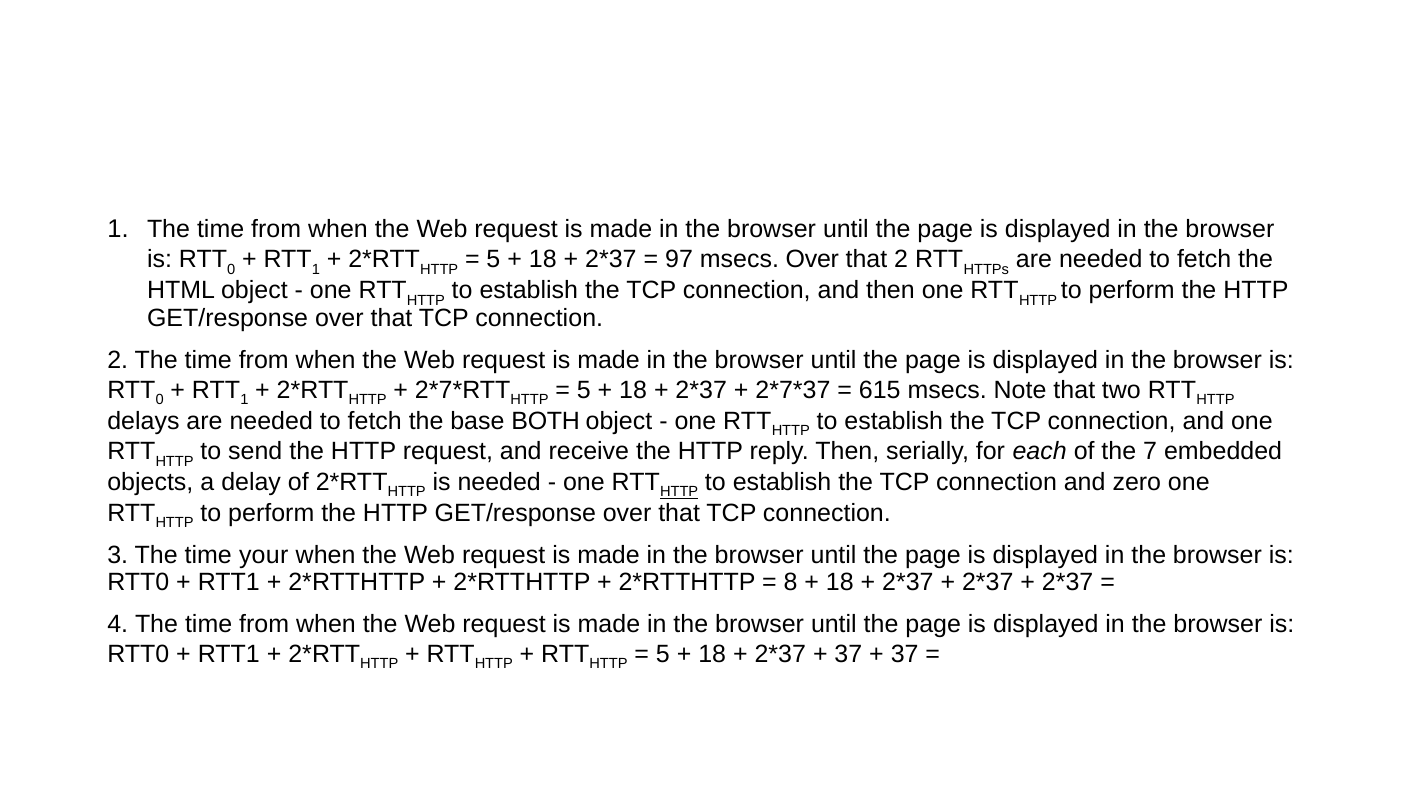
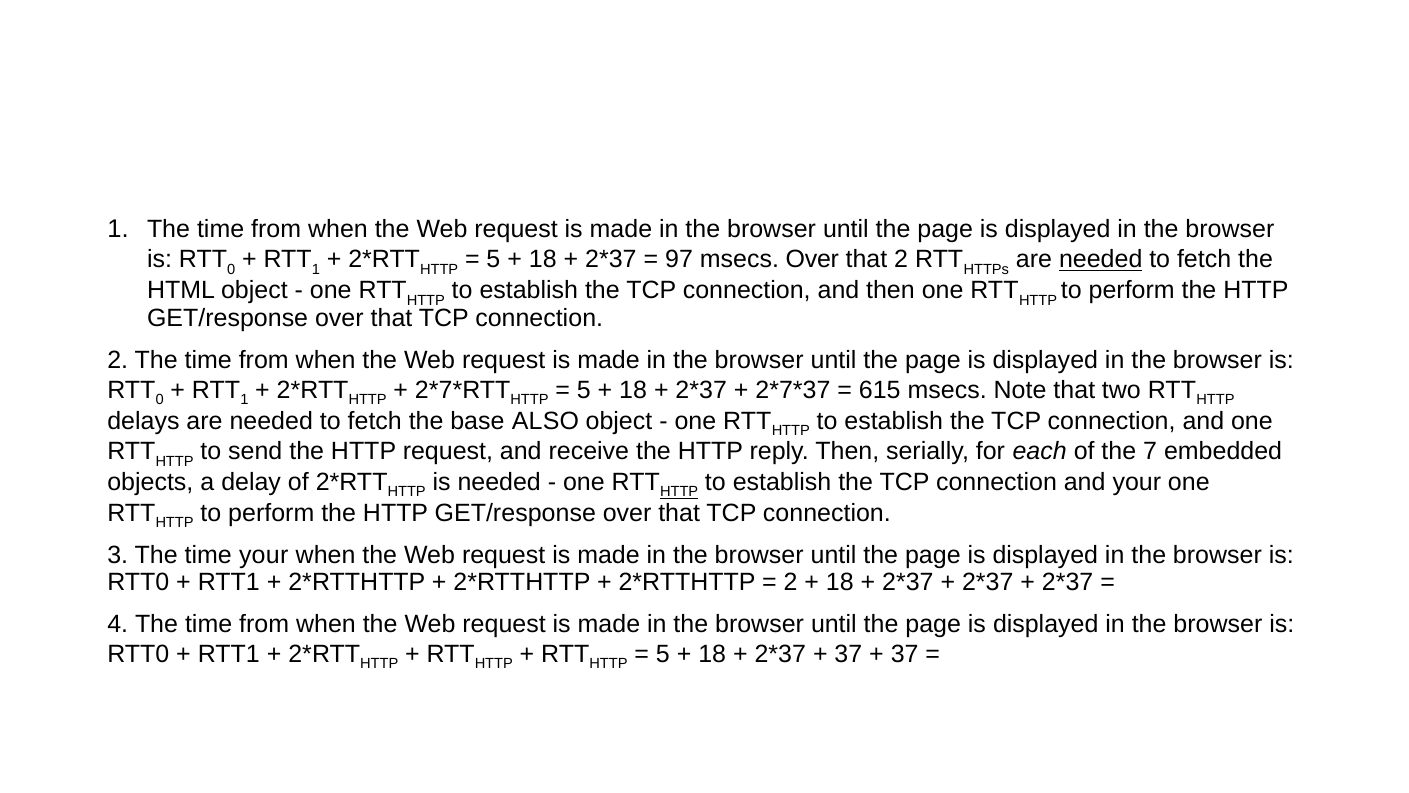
needed underline: none -> present (1101, 260)
BOTH: BOTH -> ALSO (545, 421)
and zero: zero -> your (1137, 482)
8: 8 -> 2 (791, 582)
